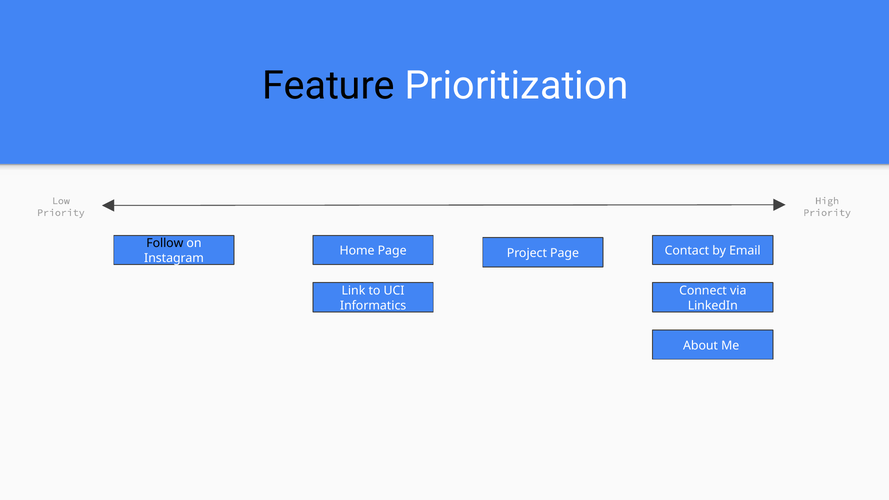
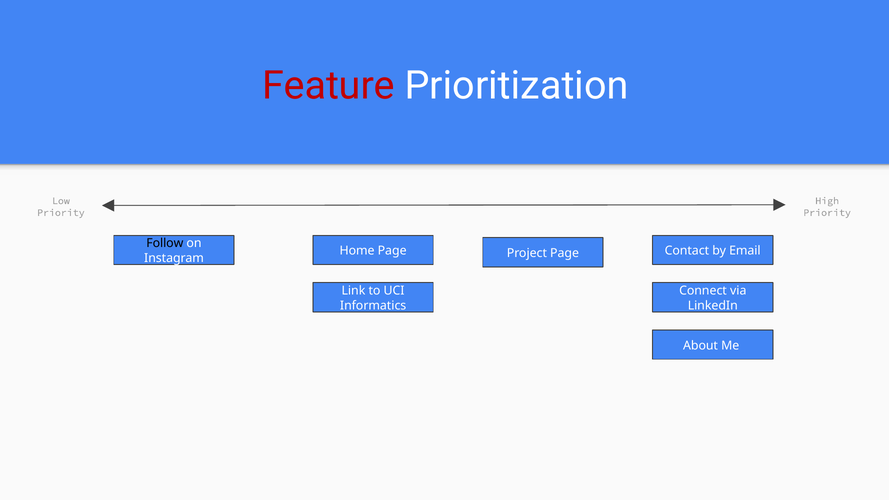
Feature colour: black -> red (328, 86)
